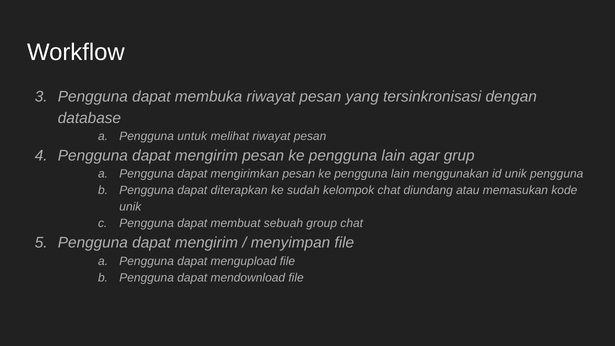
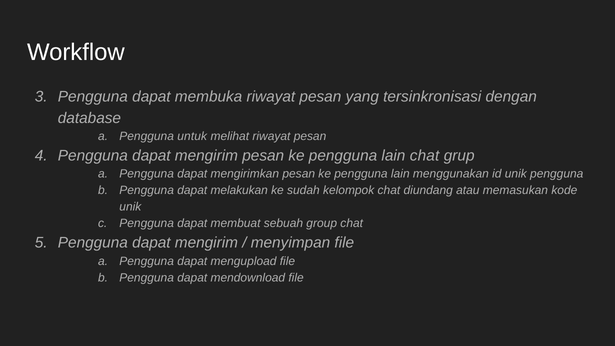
lain agar: agar -> chat (425, 156)
diterapkan: diterapkan -> melakukan (239, 190)
